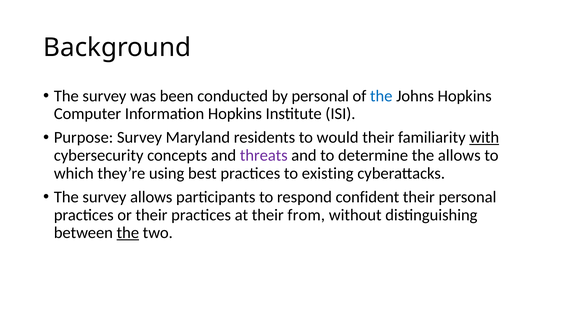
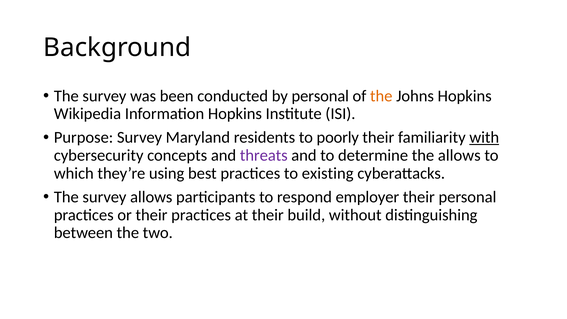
the colour: blue -> orange (381, 96)
Computer: Computer -> Wikipedia (87, 114)
would: would -> poorly (338, 138)
confident: confident -> employer (367, 197)
from: from -> build (306, 215)
the underline: present -> none (128, 233)
